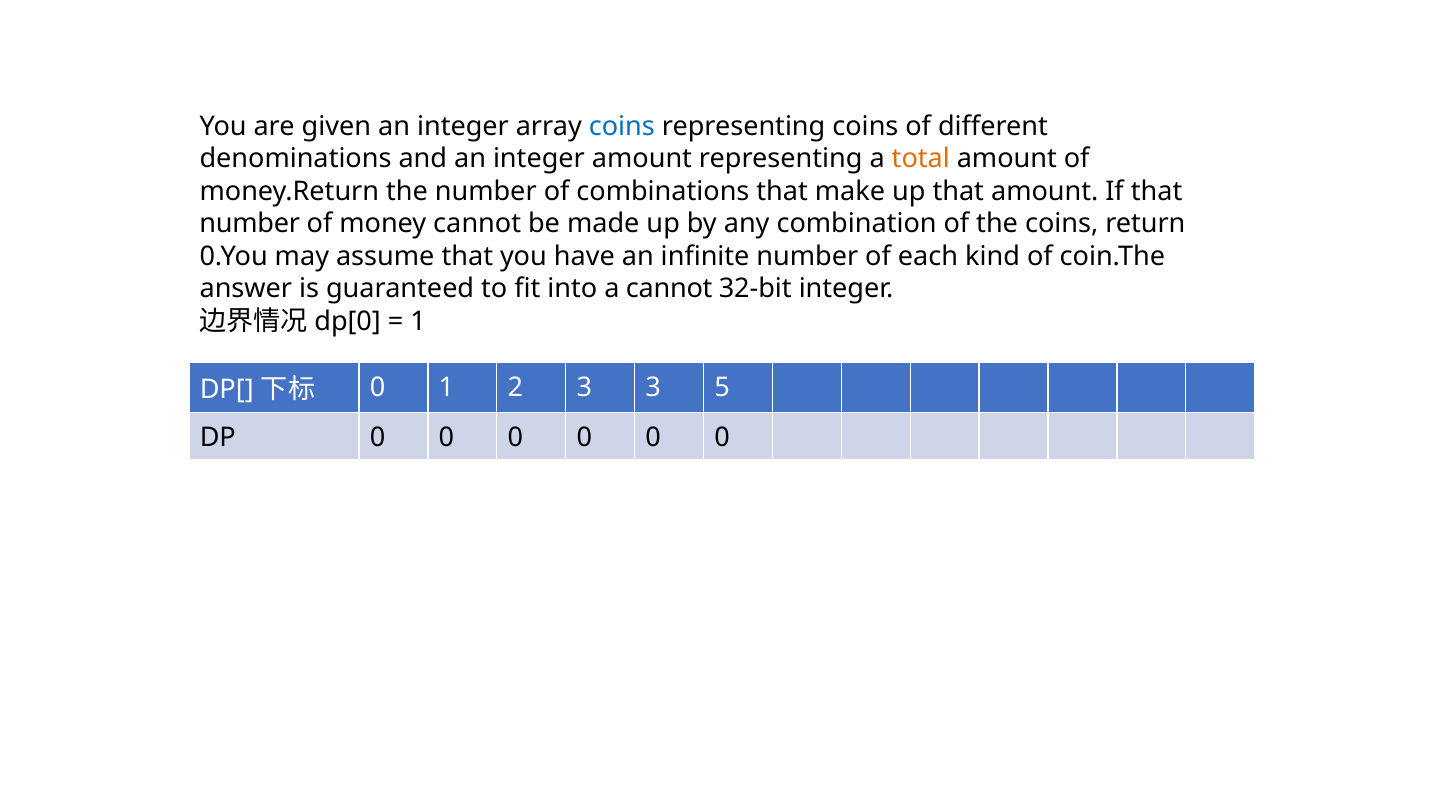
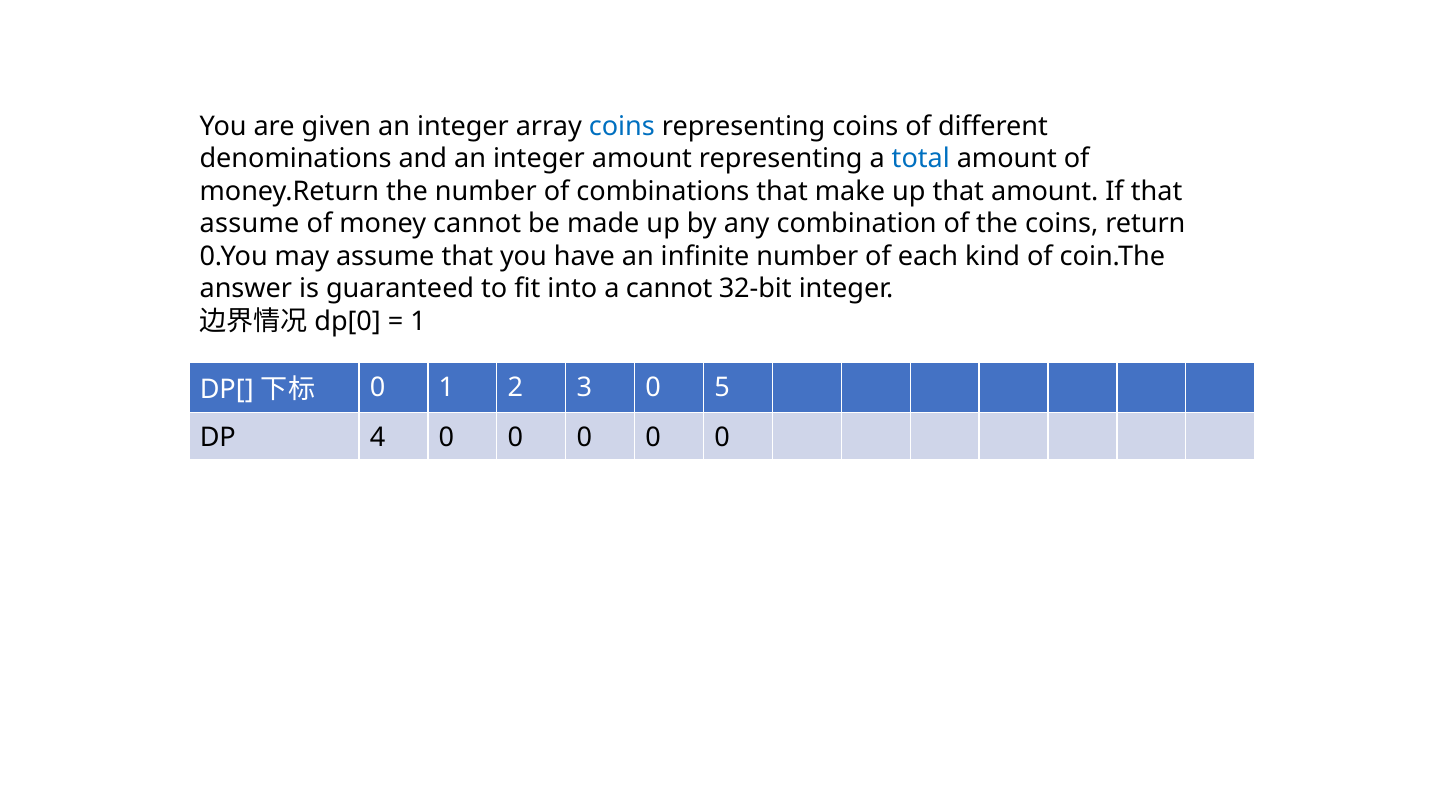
total colour: orange -> blue (921, 159)
number: number -> assume (249, 224)
3 3: 3 -> 0 (653, 388)
DP 0: 0 -> 4 (378, 438)
